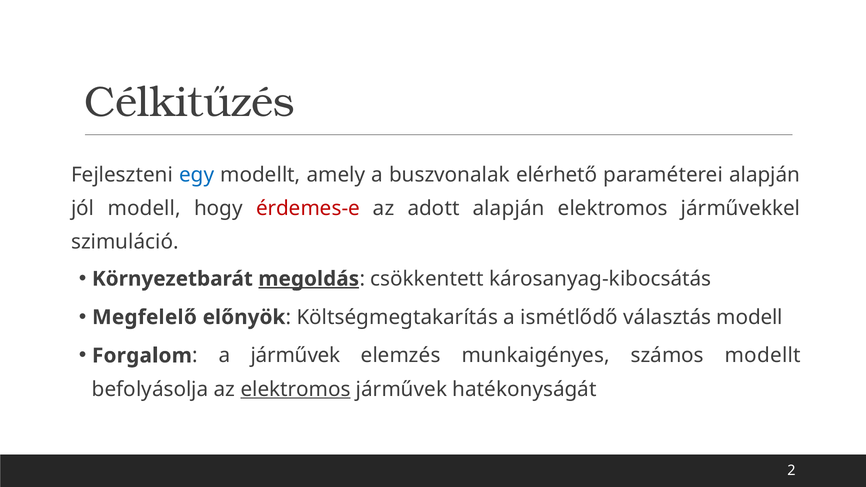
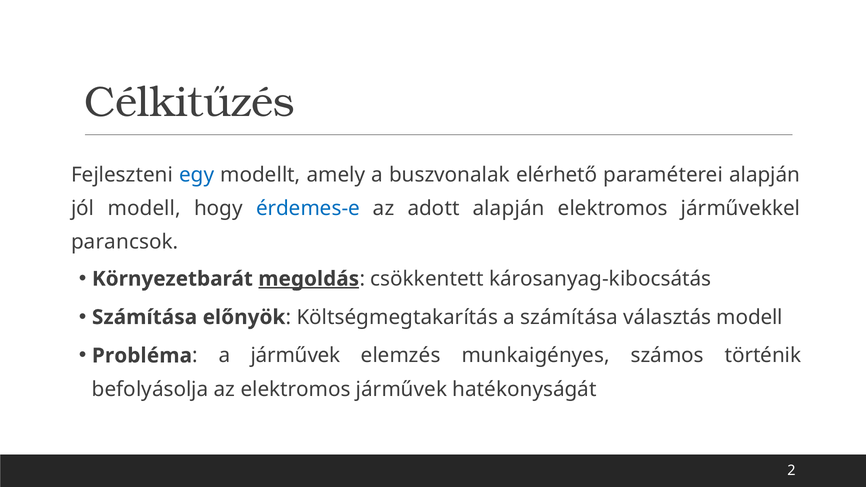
érdemes-e colour: red -> blue (308, 209)
szimuláció: szimuláció -> parancsok (125, 242)
Megfelelő: Megfelelő -> Számítása (145, 317)
a ismétlődő: ismétlődő -> számítása (569, 317)
Forgalom: Forgalom -> Probléma (142, 356)
számos modellt: modellt -> történik (763, 356)
elektromos underline: present -> none (296, 389)
